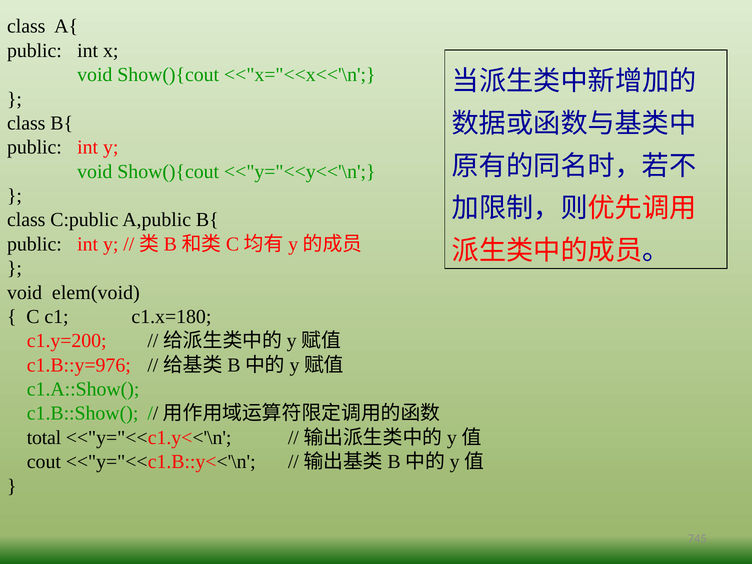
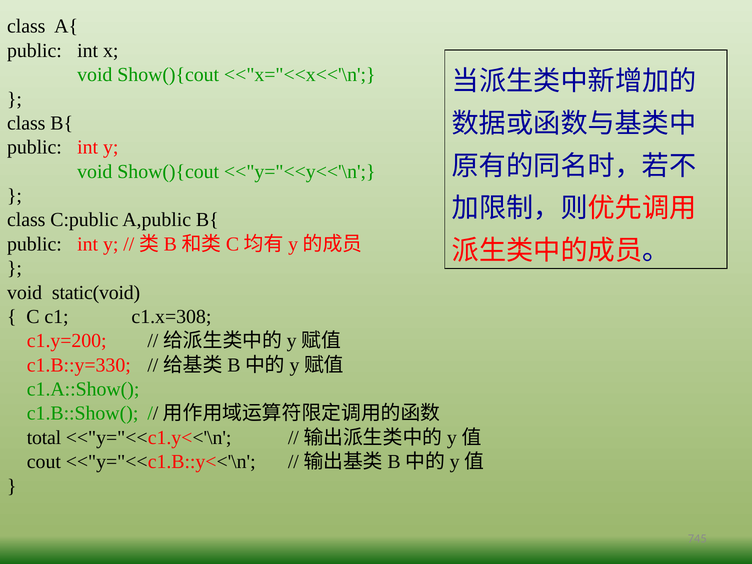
elem(void: elem(void -> static(void (96, 292)
c1.x=180: c1.x=180 -> c1.x=308 (171, 317)
c1.B::y=976: c1.B::y=976 -> c1.B::y=330 (79, 365)
